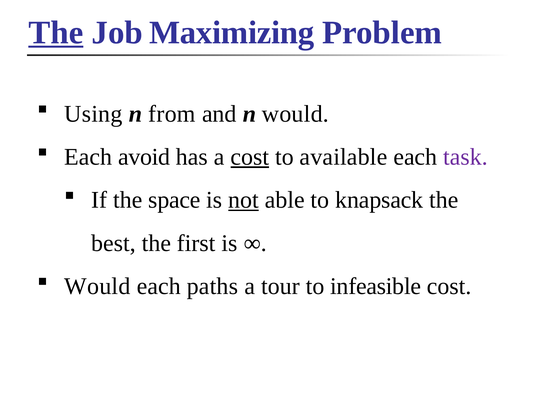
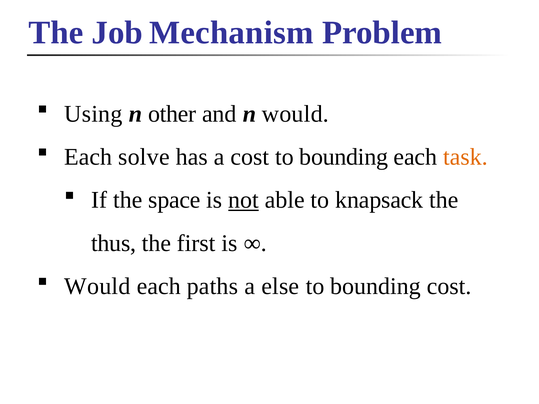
The underline: present -> none (56, 33)
Maximizing: Maximizing -> Mechanism (231, 33)
from: from -> other (172, 114)
avoid: avoid -> solve (144, 157)
cost underline: present -> none (250, 157)
available: available -> bounding (344, 157)
task colour: purple -> orange (466, 157)
best: best -> thus (114, 243)
tour: tour -> else (280, 286)
infeasible: infeasible -> bounding (376, 286)
